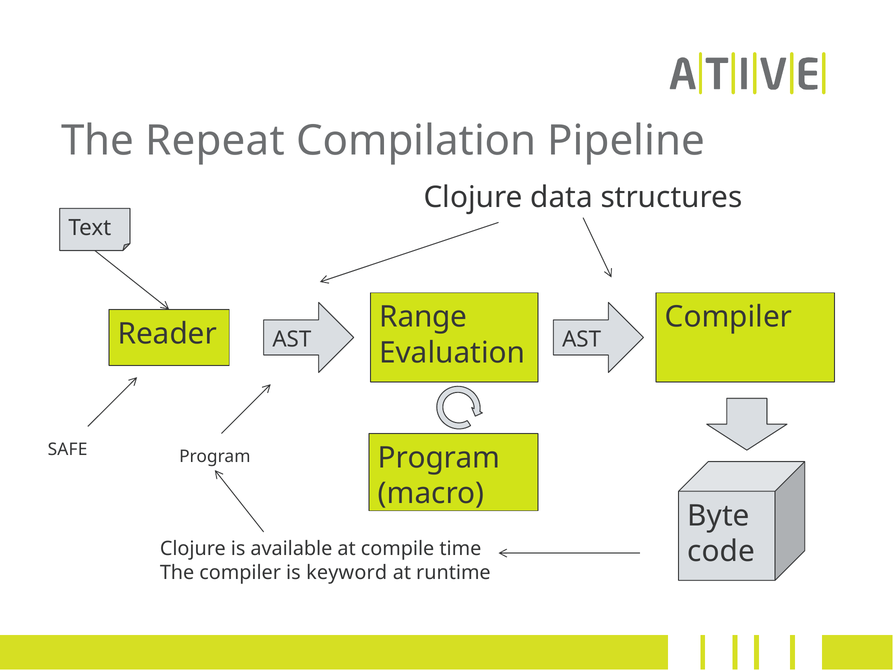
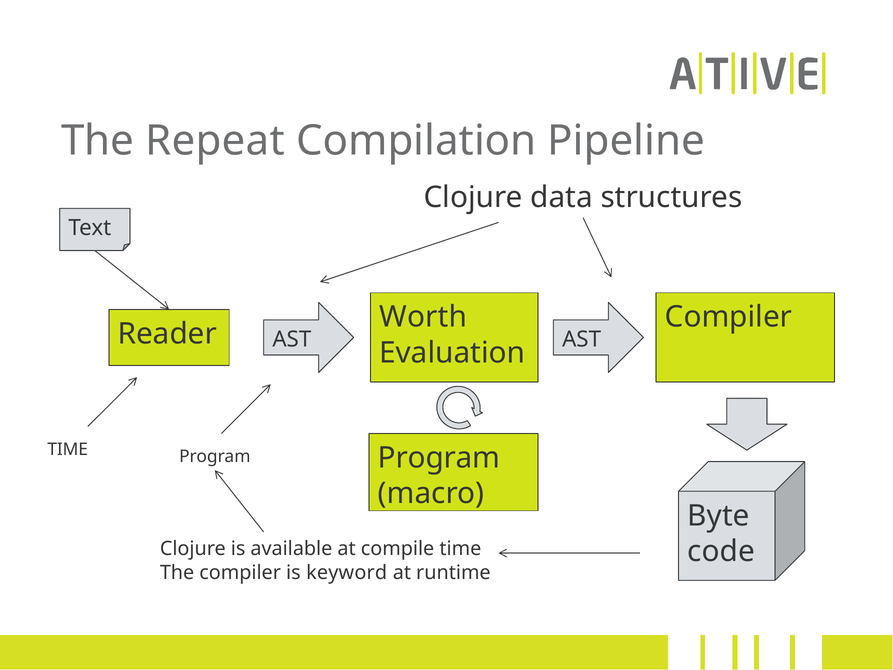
Range: Range -> Worth (423, 317)
SAFE: SAFE -> TIME (68, 449)
